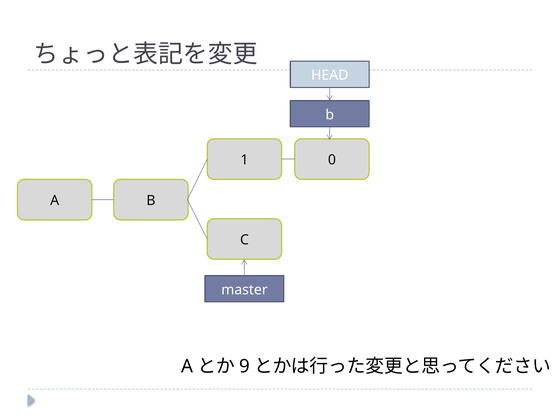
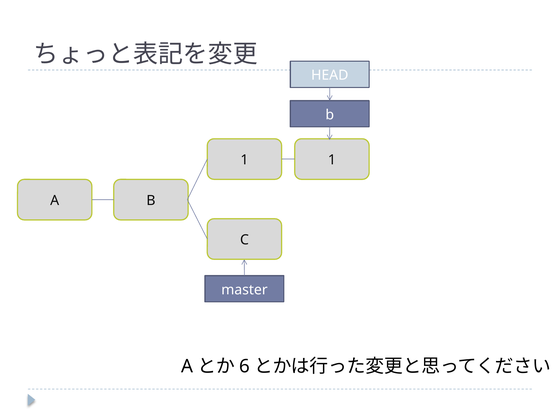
1 0: 0 -> 1 (332, 160)
9: 9 -> 6 (245, 366)
